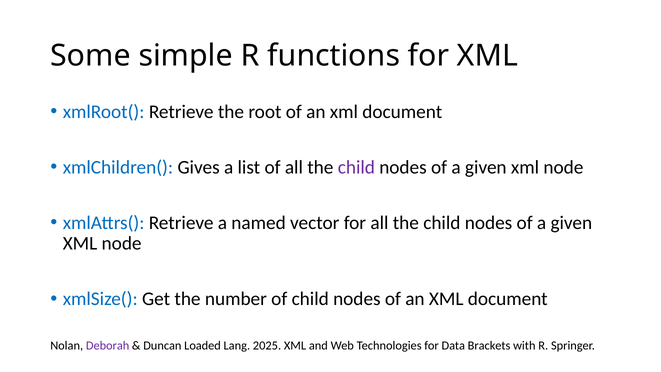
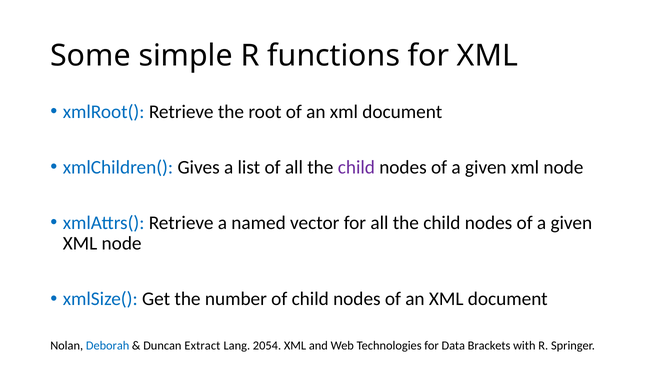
Deborah colour: purple -> blue (108, 346)
Loaded: Loaded -> Extract (202, 346)
2025: 2025 -> 2054 (267, 346)
